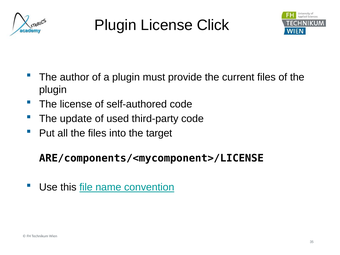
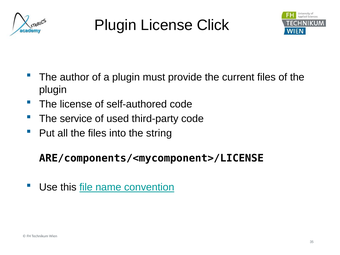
update: update -> service (76, 119)
target: target -> string (159, 133)
